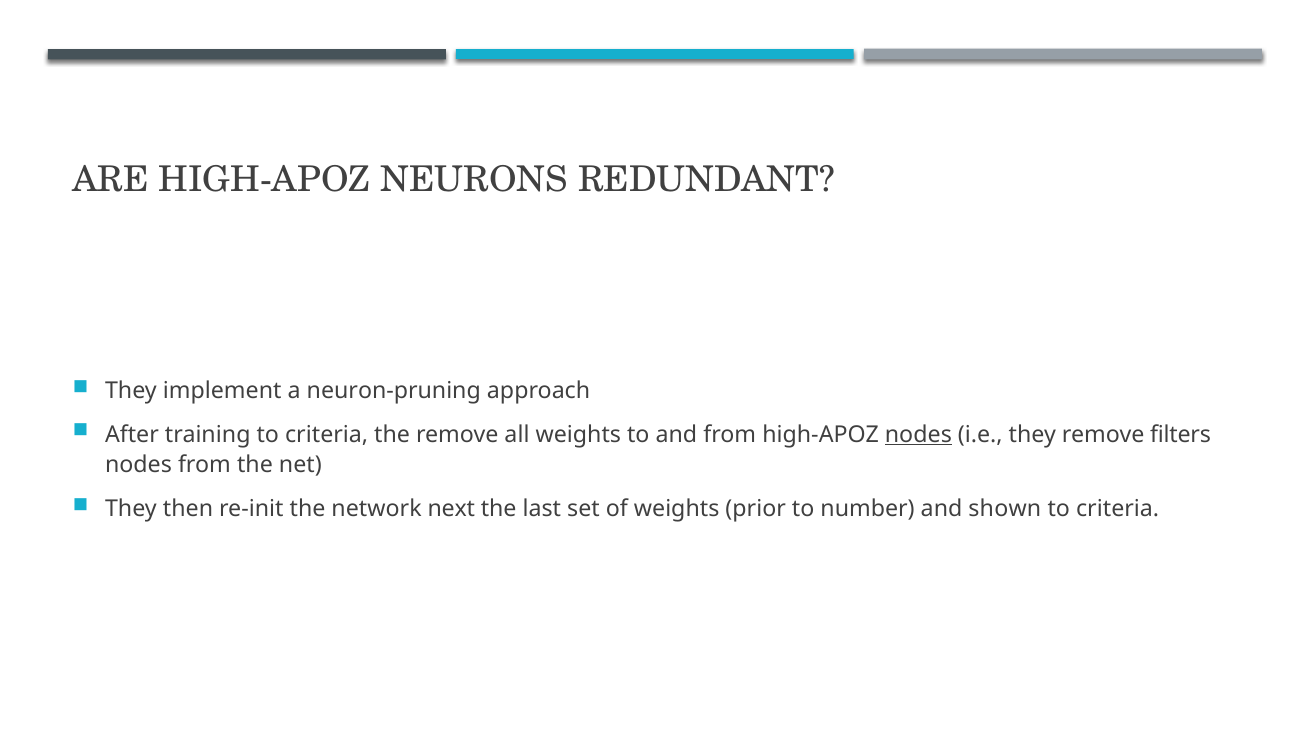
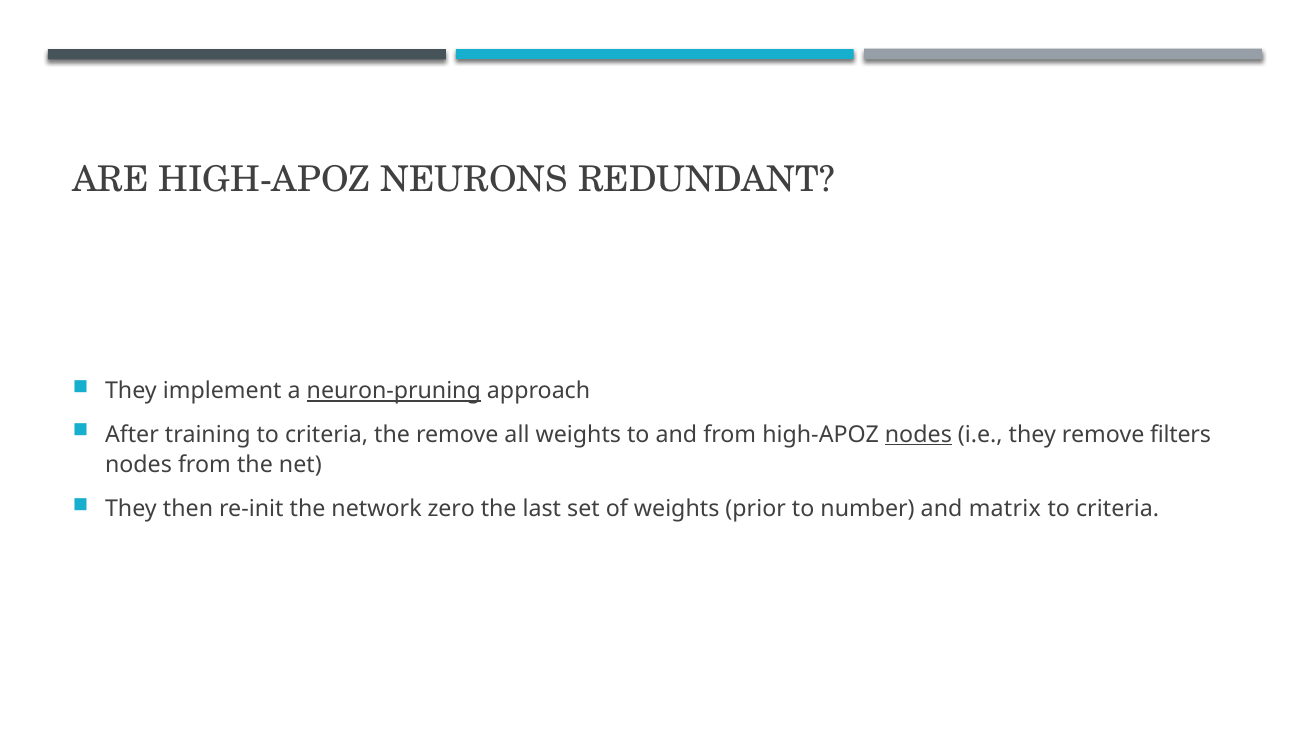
neuron-pruning underline: none -> present (394, 391)
next: next -> zero (451, 509)
shown: shown -> matrix (1005, 509)
